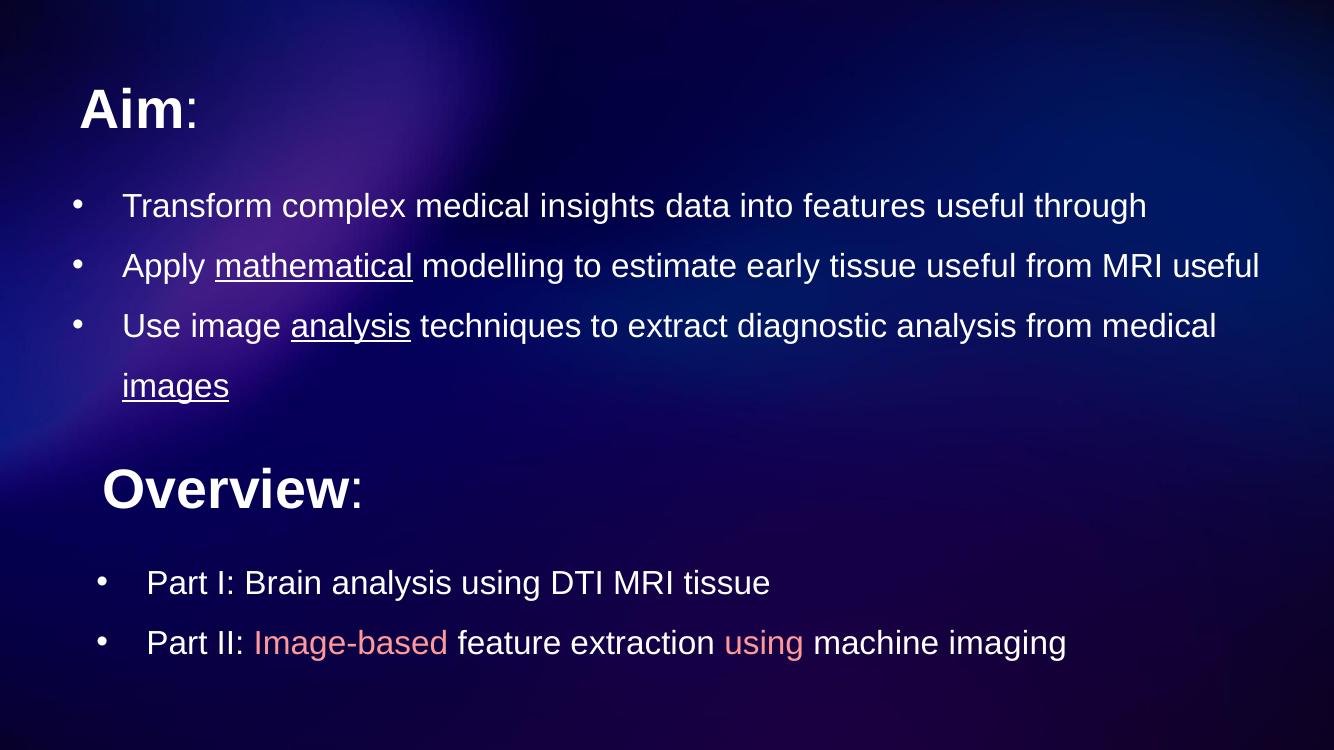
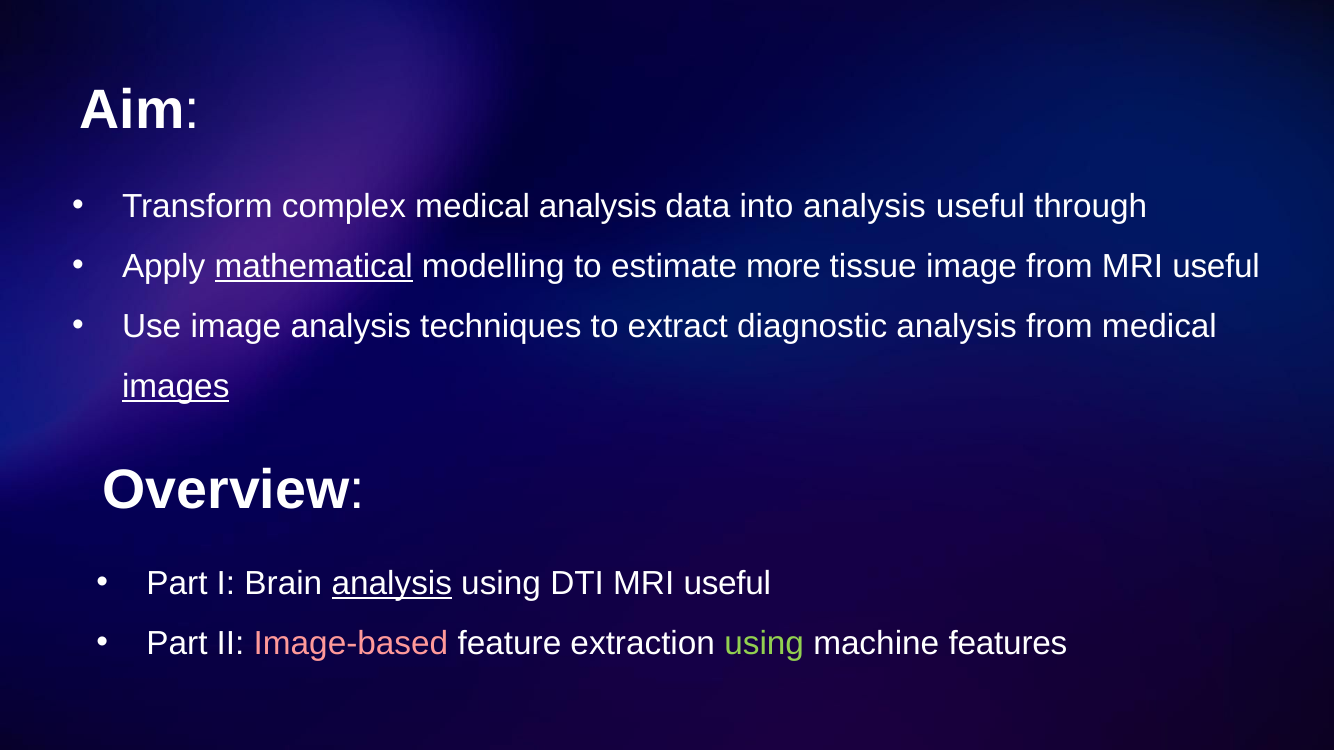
medical insights: insights -> analysis (598, 207)
into features: features -> analysis (864, 207)
early: early -> more (784, 267)
tissue useful: useful -> image (971, 267)
analysis underline: present -> none (351, 327)
analysis underline: none -> present (392, 584)
DTI MRI tissue: tissue -> useful (727, 584)
using colour: pink -> light green (764, 644)
imaging: imaging -> features (1008, 644)
